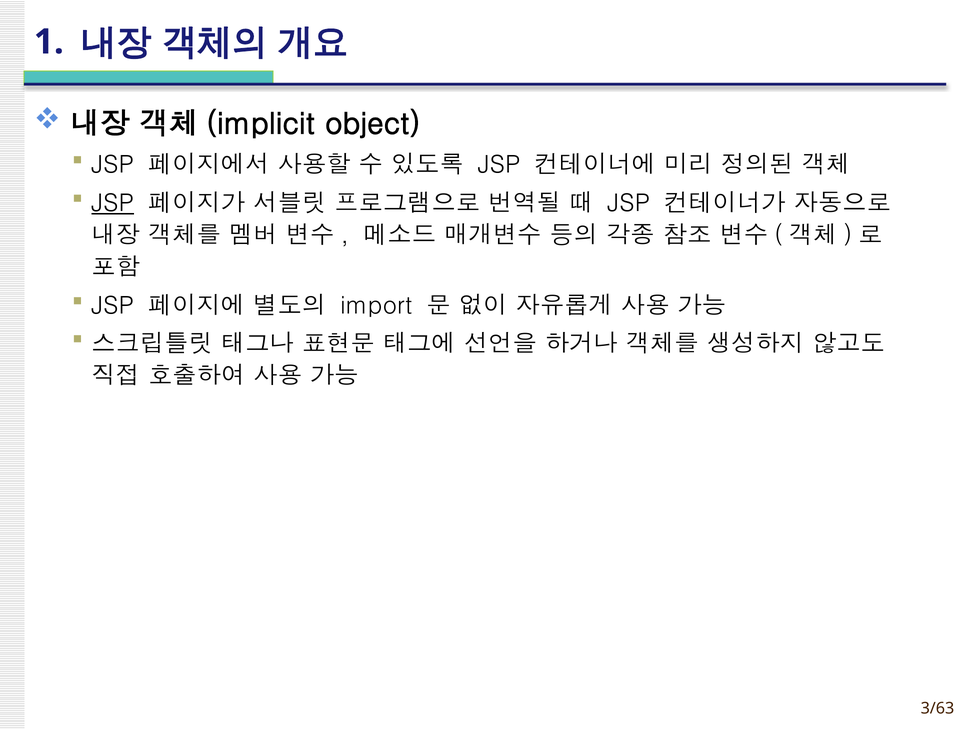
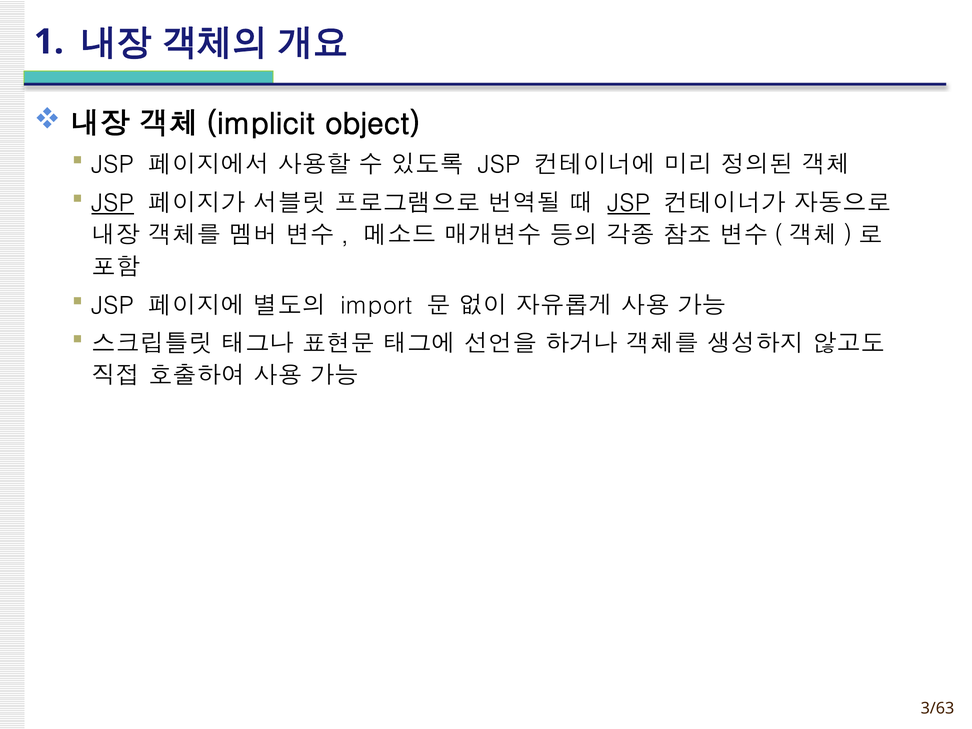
JSP underline: none -> present (629, 203)
